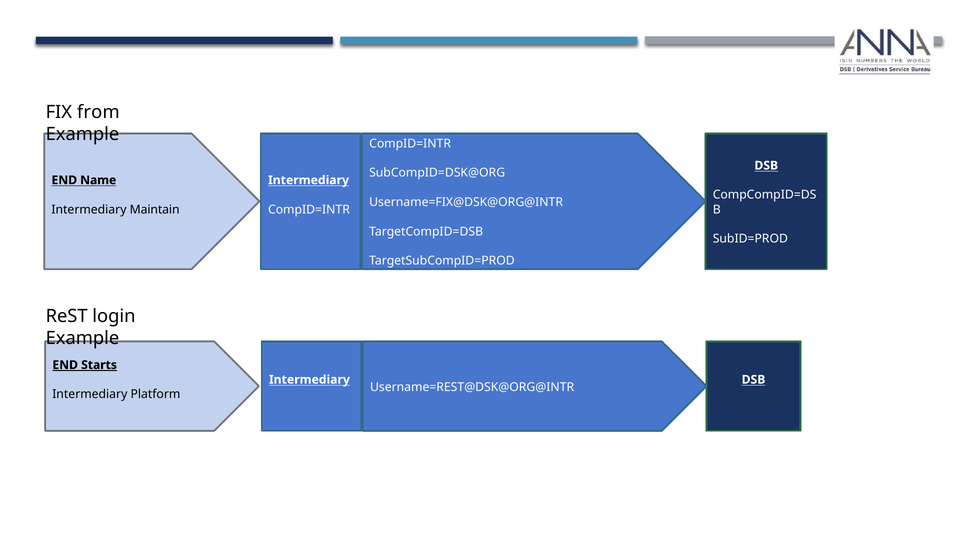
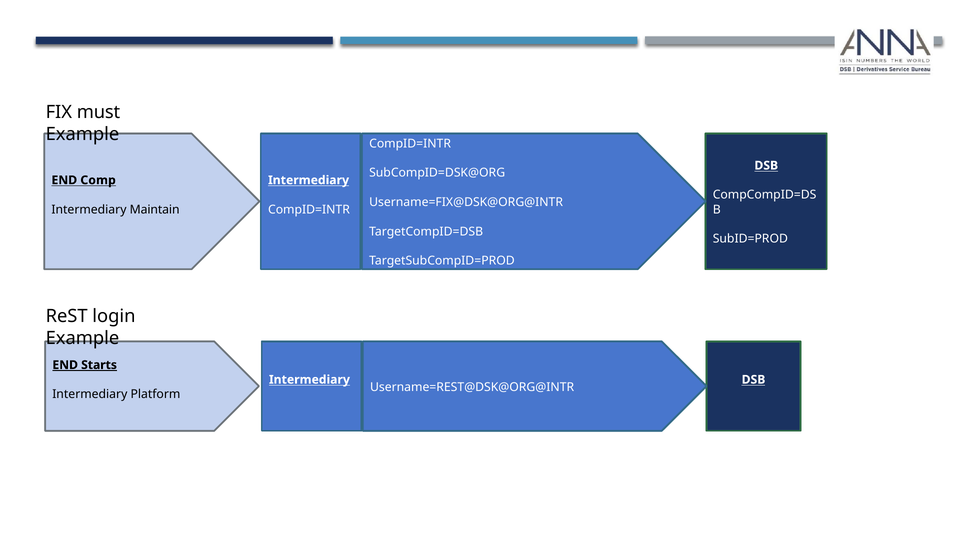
from: from -> must (98, 112)
Name: Name -> Comp (98, 180)
